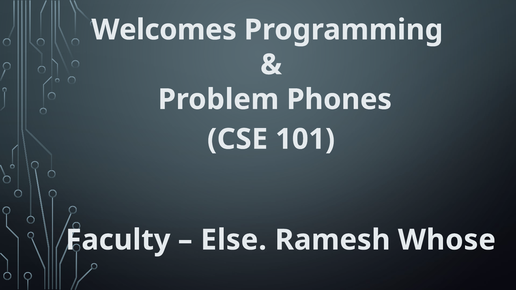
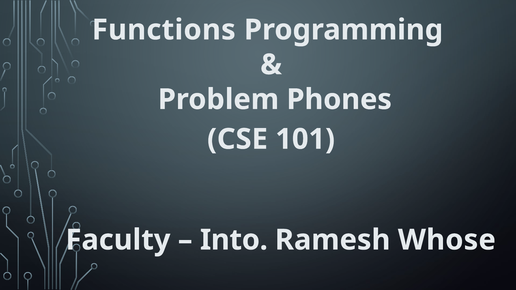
Welcomes: Welcomes -> Functions (164, 30)
Else: Else -> Into (234, 240)
